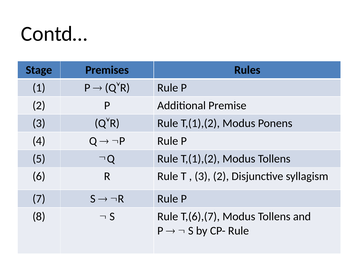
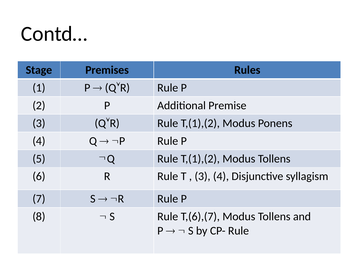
3 2: 2 -> 4 (221, 176)
